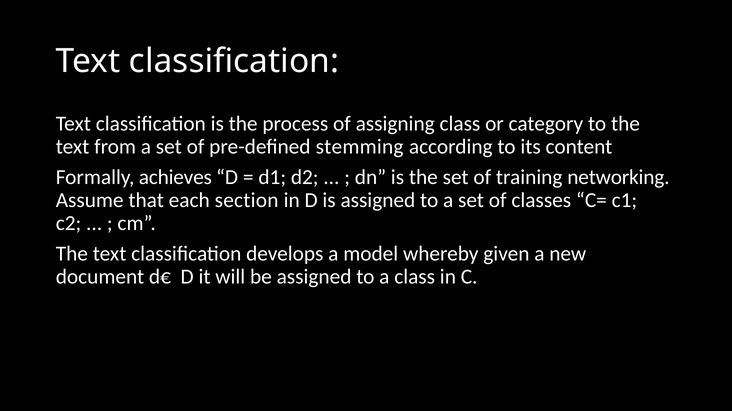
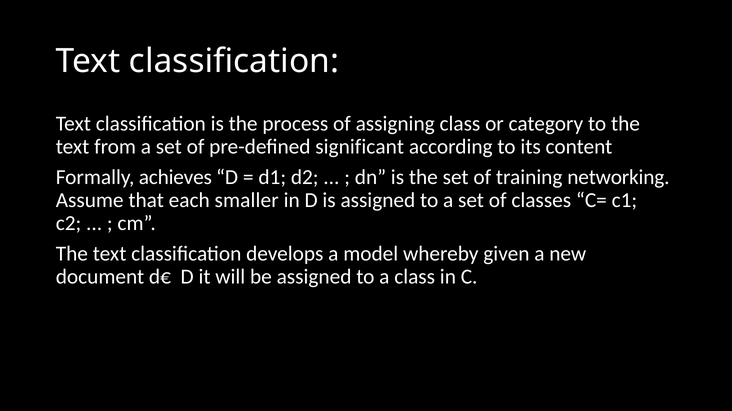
stemming: stemming -> significant (360, 147)
section: section -> smaller (247, 201)
